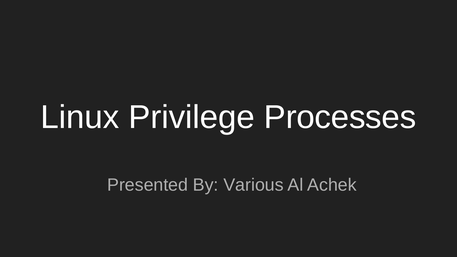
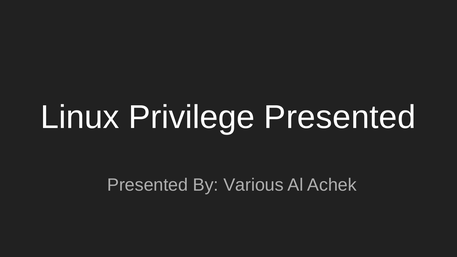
Privilege Processes: Processes -> Presented (340, 117)
